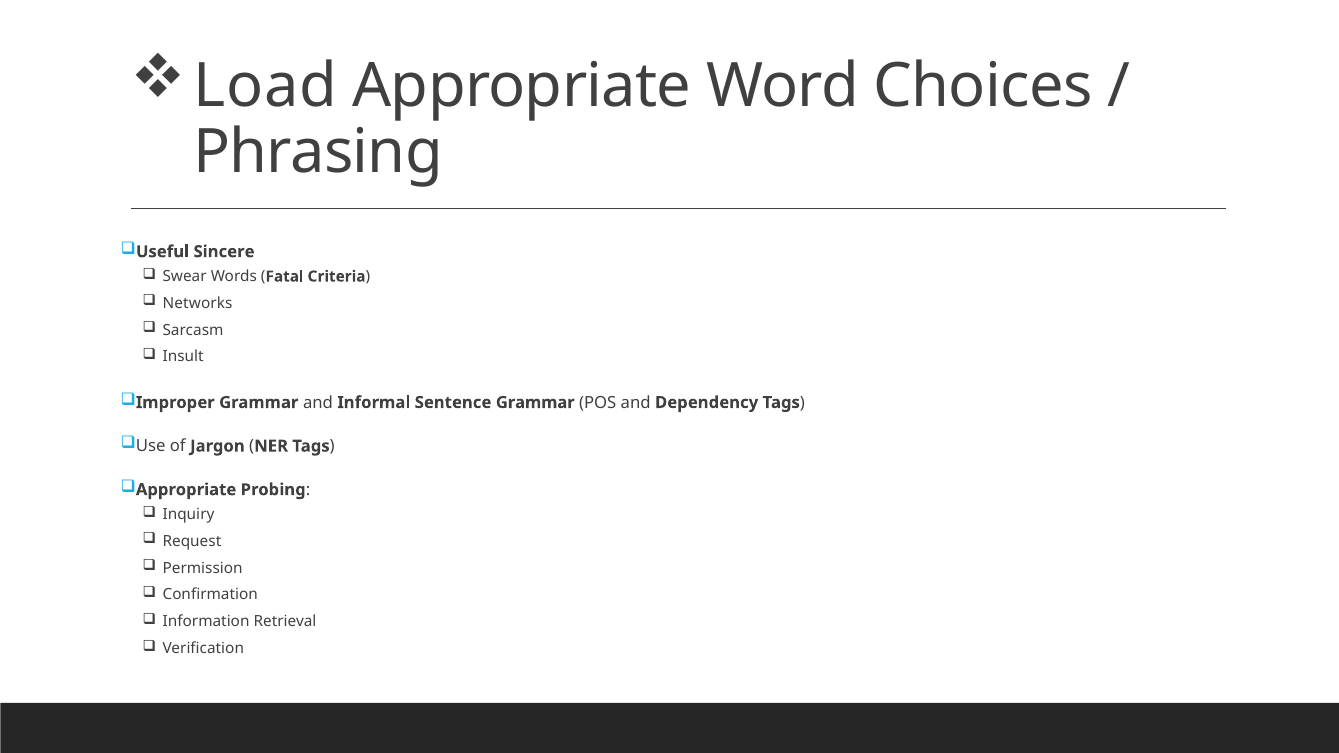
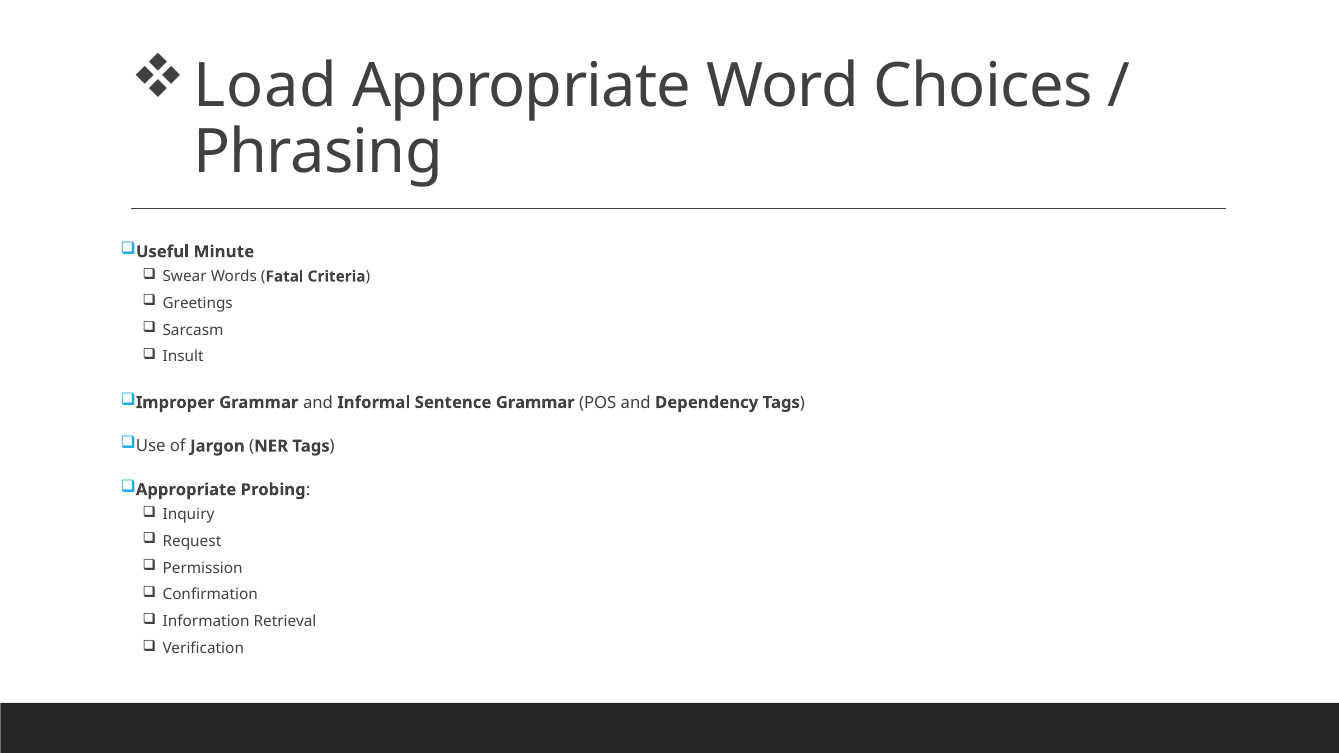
Sincere: Sincere -> Minute (224, 252)
Networks: Networks -> Greetings (198, 303)
